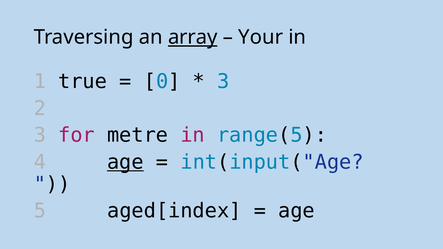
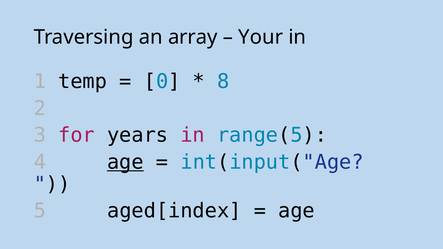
array underline: present -> none (193, 37)
true: true -> temp (83, 82)
3: 3 -> 8 (223, 82)
metre: metre -> years (138, 135)
